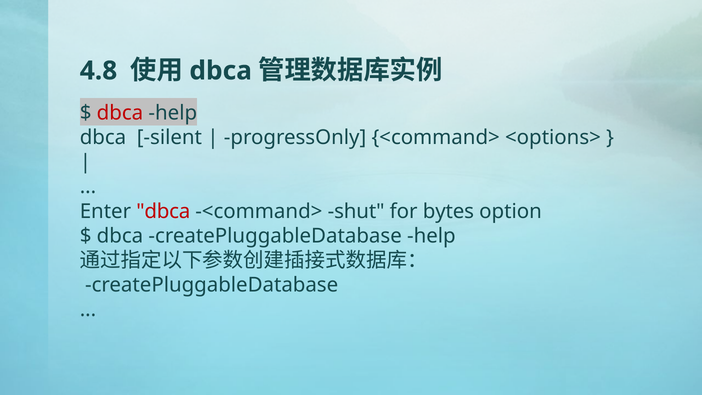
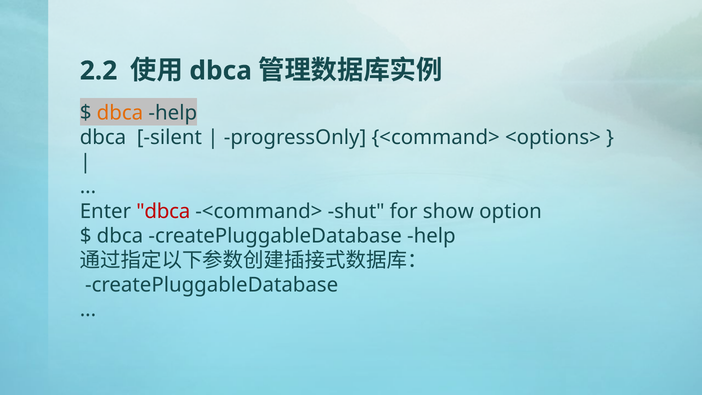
4.8: 4.8 -> 2.2 (99, 71)
dbca colour: red -> orange (120, 113)
bytes: bytes -> show (448, 211)
